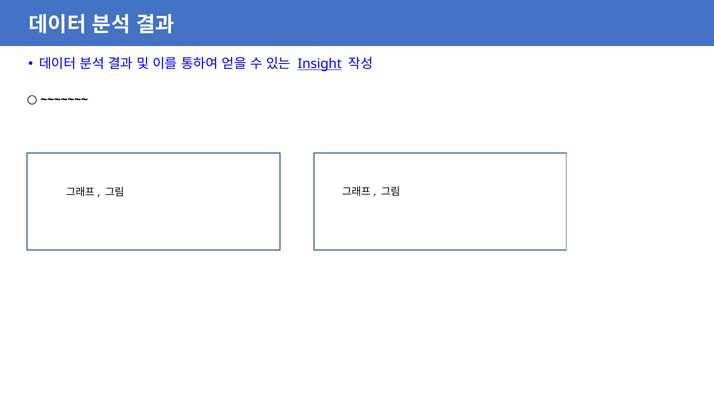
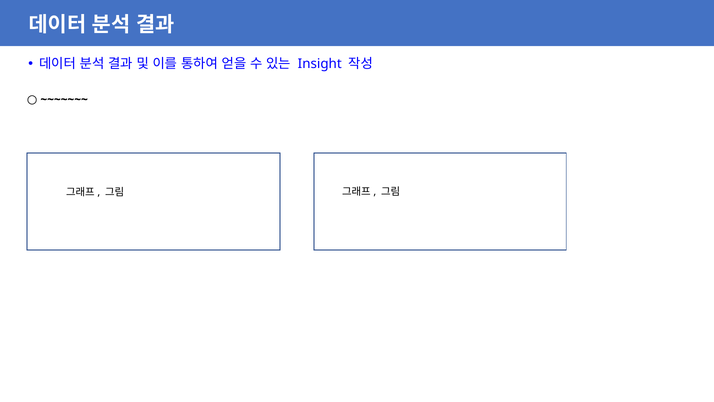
Insight underline: present -> none (320, 64)
